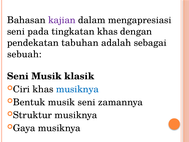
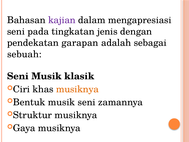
tingkatan khas: khas -> jenis (107, 31)
tabuhan: tabuhan -> garapan (80, 43)
musiknya colour: blue -> orange (77, 89)
